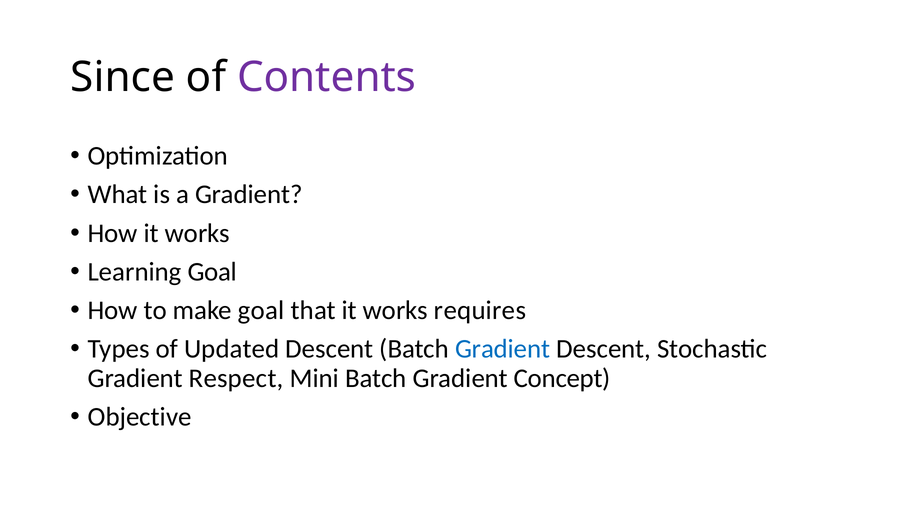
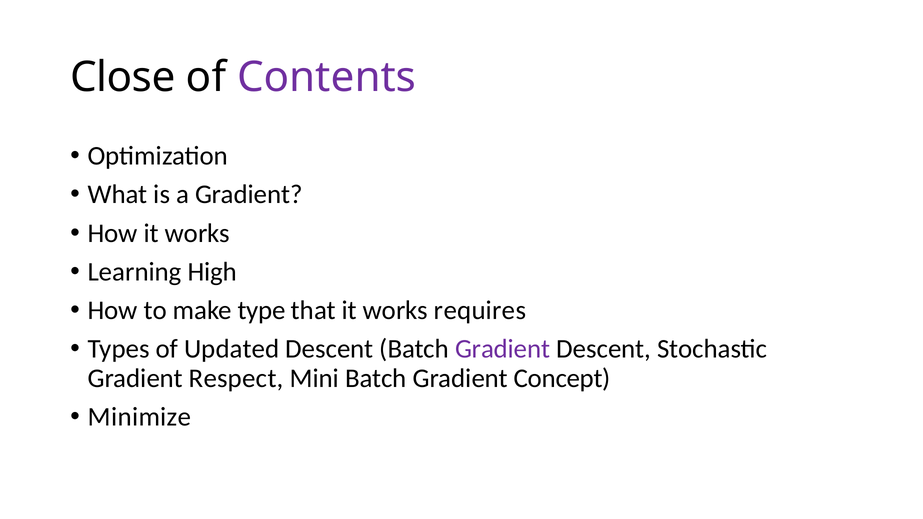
Since: Since -> Close (123, 78)
Learning Goal: Goal -> High (212, 272)
make goal: goal -> type (262, 311)
Gradient colour: blue -> purple (503, 349)
Objective: Objective -> Minimize (139, 417)
